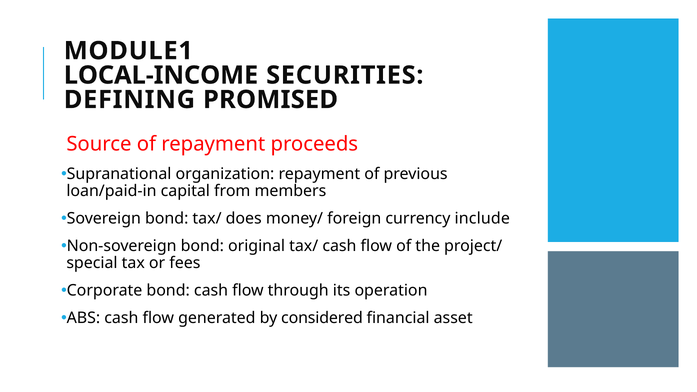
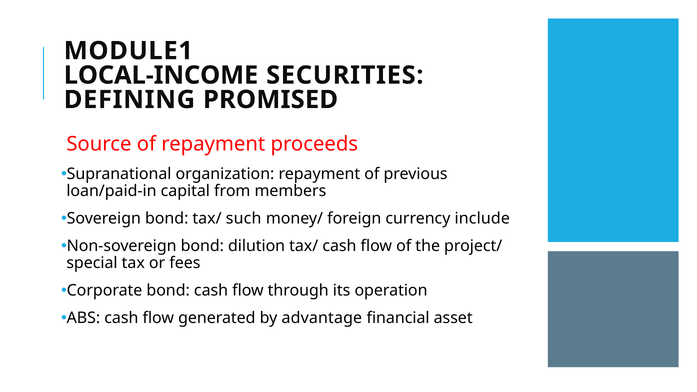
does: does -> such (244, 219)
original: original -> dilution (257, 246)
considered: considered -> advantage (322, 318)
